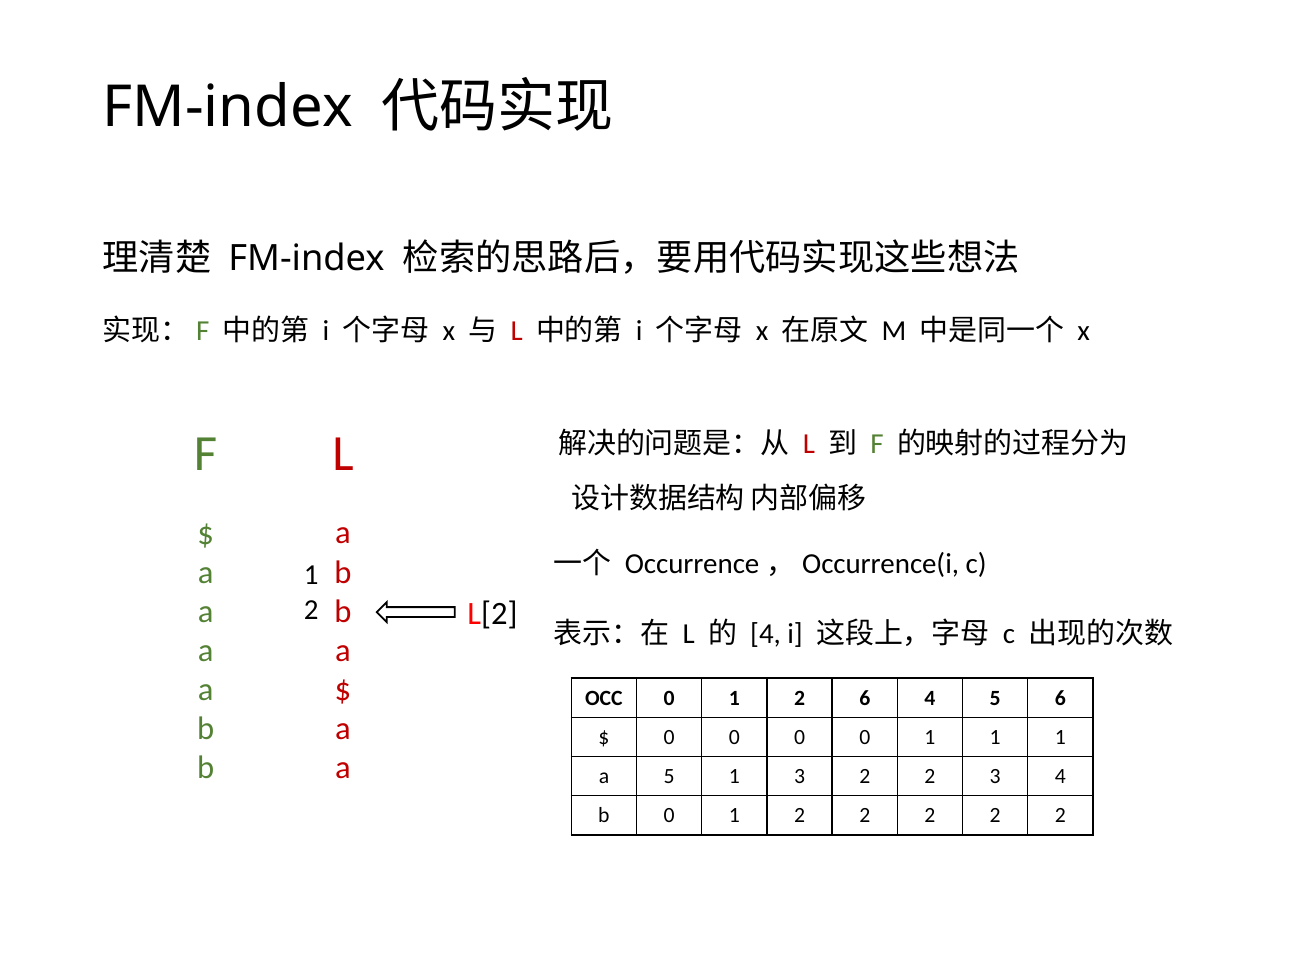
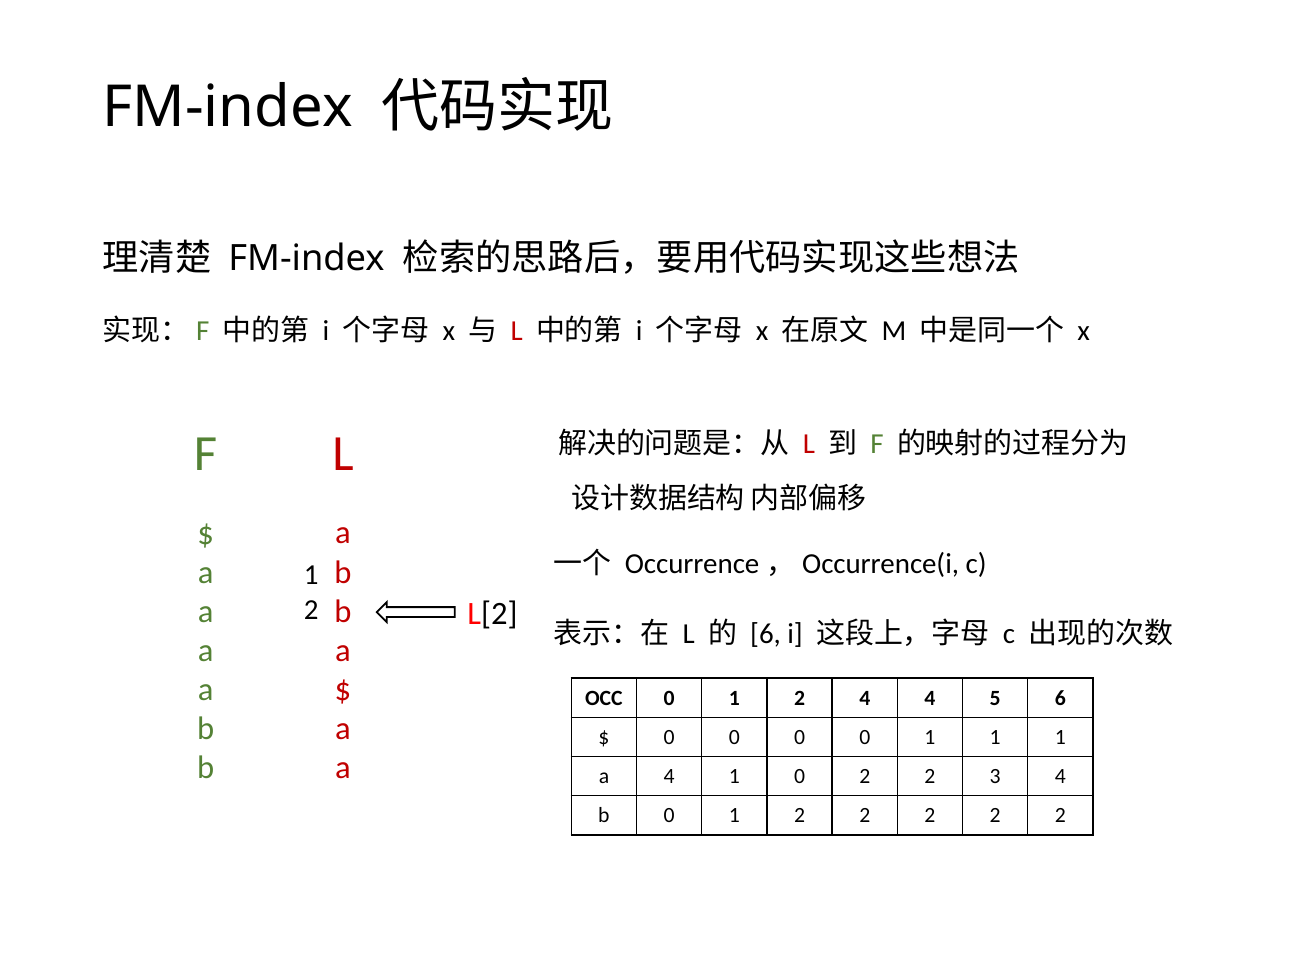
4: 4 -> 6 (766, 634)
2 6: 6 -> 4 (865, 698)
a 5: 5 -> 4 (669, 777)
1 3: 3 -> 0 (800, 777)
